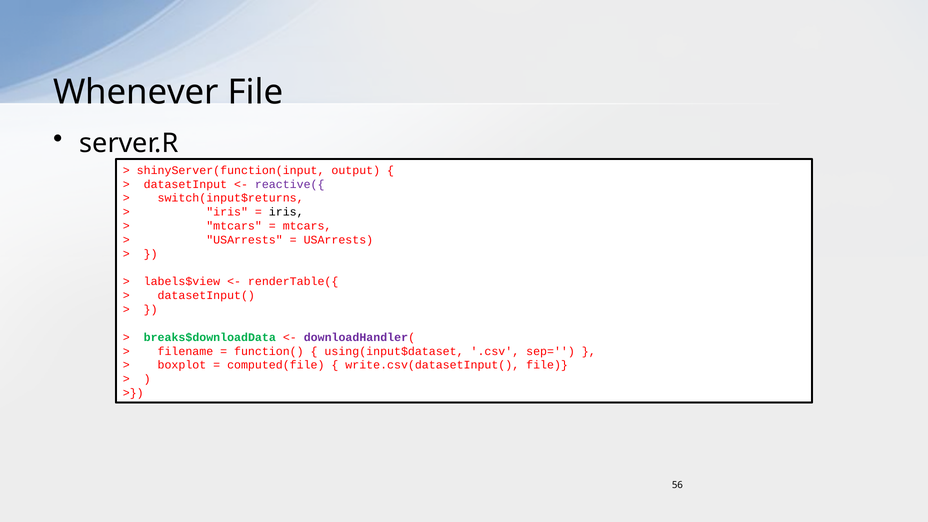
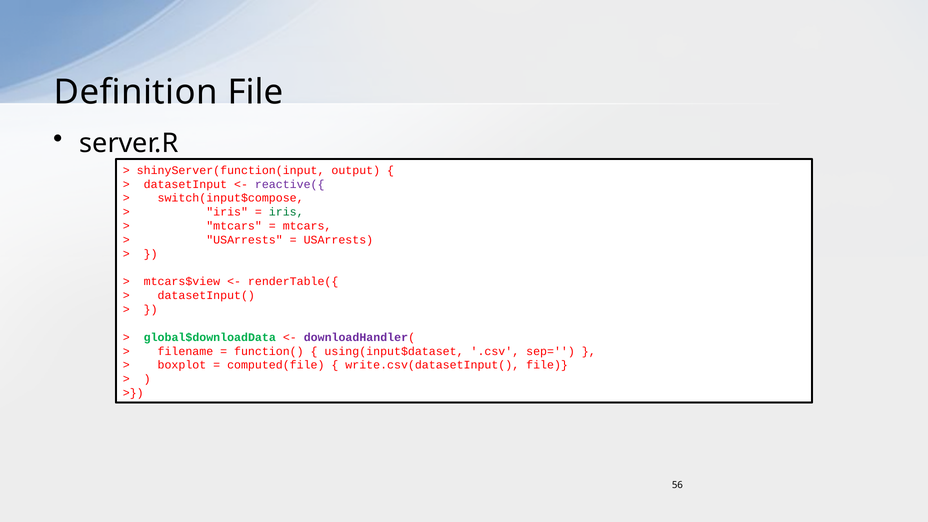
Whenever: Whenever -> Definition (136, 92)
switch(input$returns: switch(input$returns -> switch(input$compose (231, 198)
iris colour: black -> green (286, 212)
labels$view: labels$view -> mtcars$view (182, 282)
breaks$downloadData: breaks$downloadData -> global$downloadData (210, 337)
